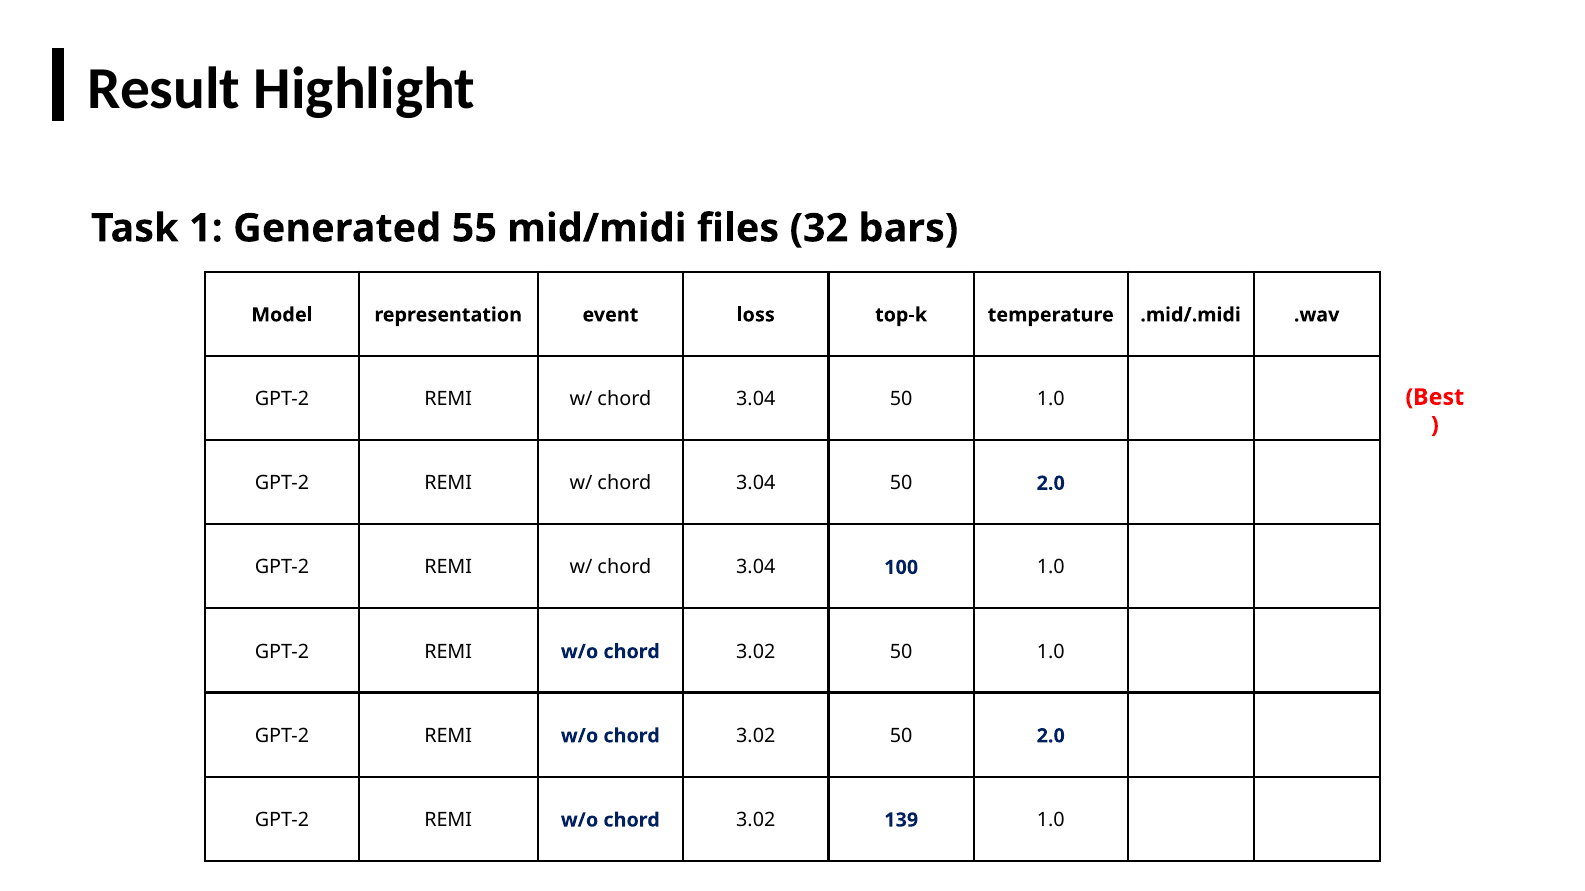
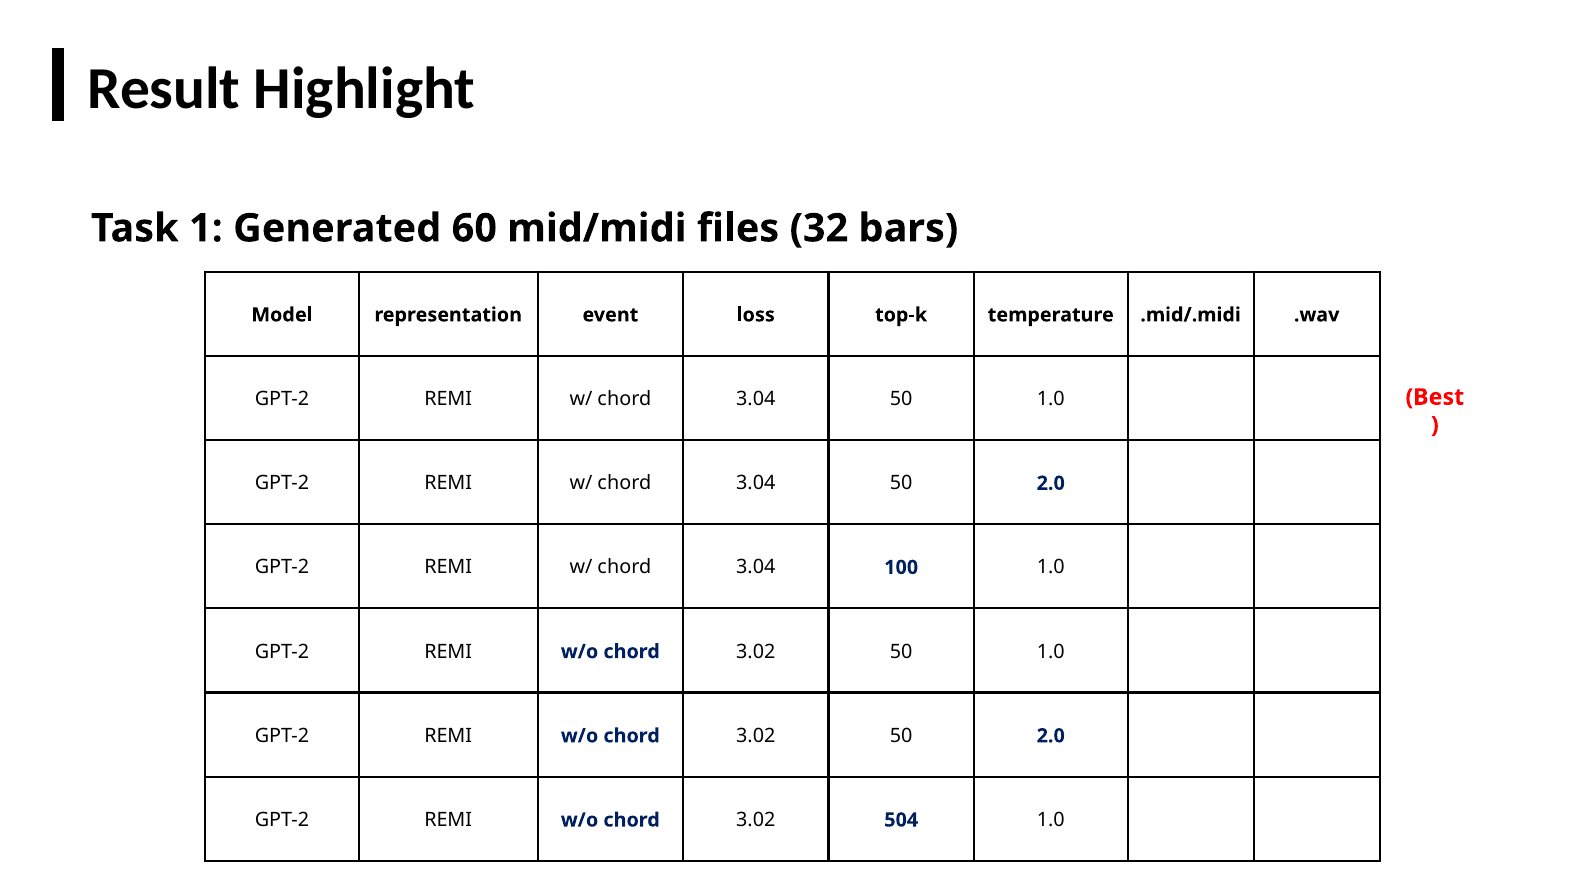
55: 55 -> 60 (474, 229)
139: 139 -> 504 (901, 821)
